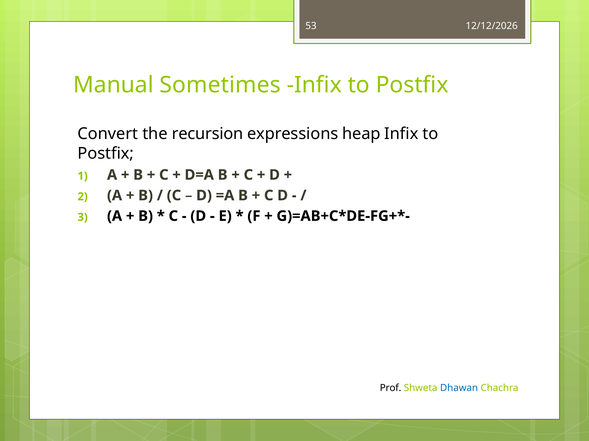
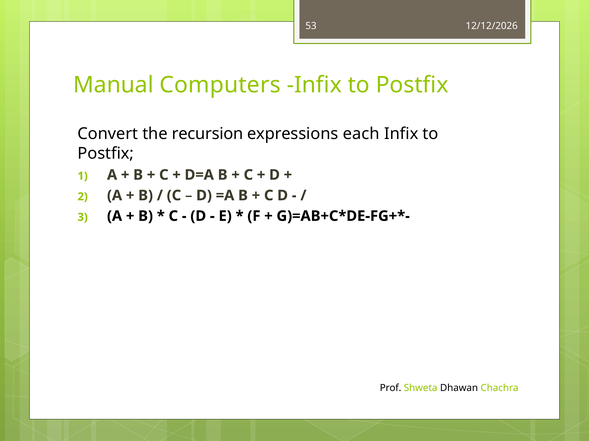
Sometimes: Sometimes -> Computers (220, 85)
heap: heap -> each (361, 134)
Dhawan colour: blue -> black (459, 389)
